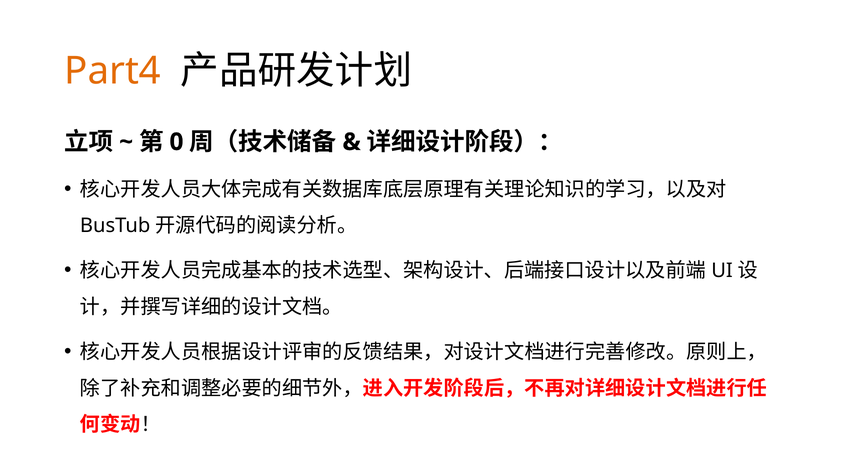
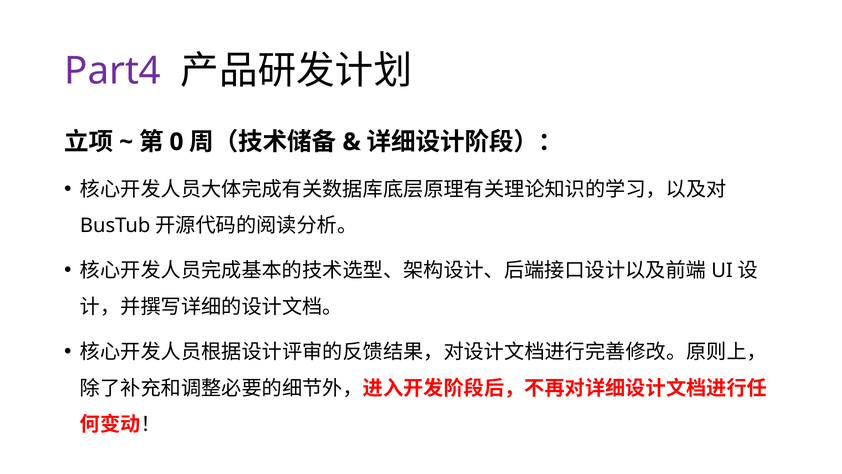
Part4 colour: orange -> purple (113, 71)
